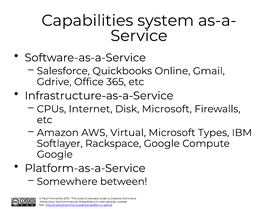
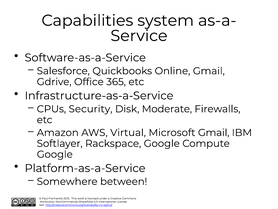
Internet: Internet -> Security (91, 109)
Disk Microsoft: Microsoft -> Moderate (167, 109)
Microsoft Types: Types -> Gmail (214, 132)
